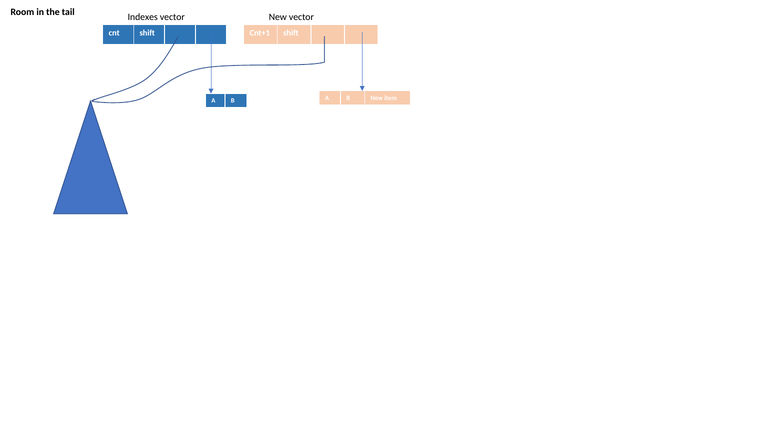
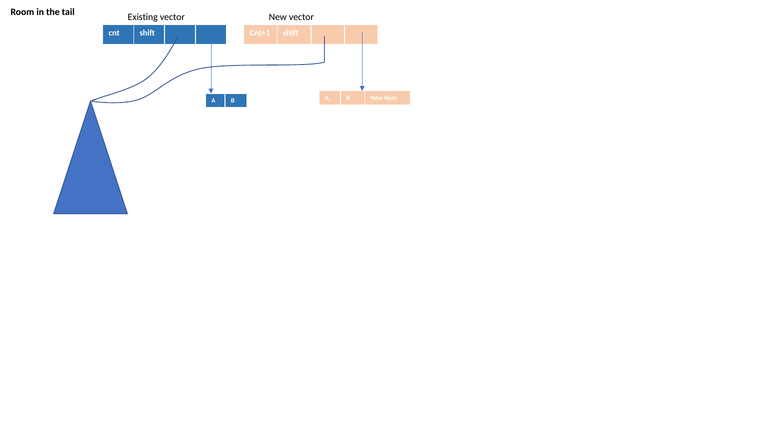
Indexes: Indexes -> Existing (143, 17)
